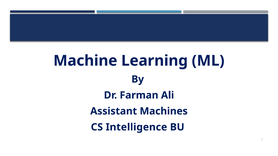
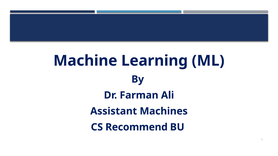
Intelligence: Intelligence -> Recommend (137, 127)
